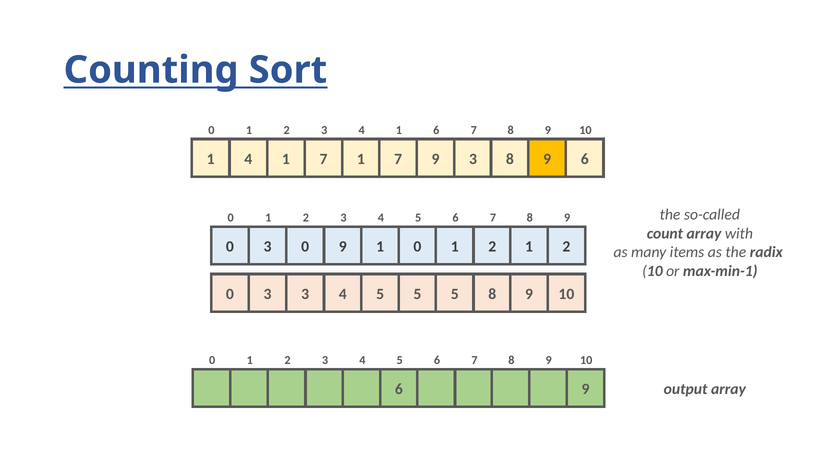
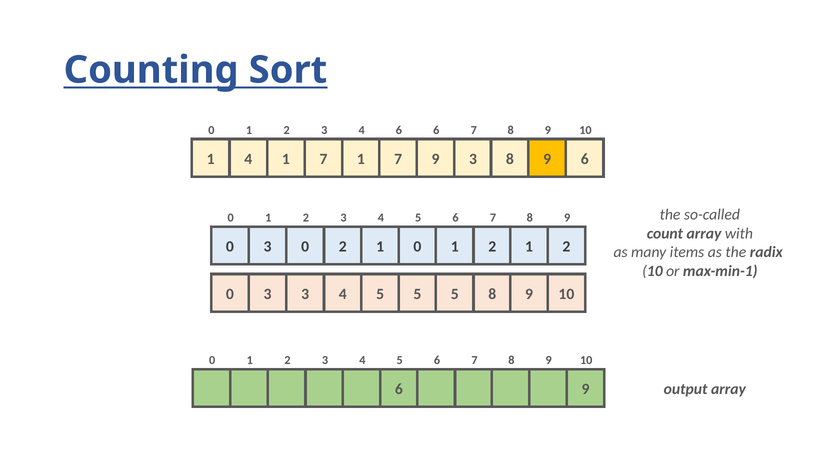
3 4 1: 1 -> 6 (399, 130)
0 9: 9 -> 2 (343, 247)
